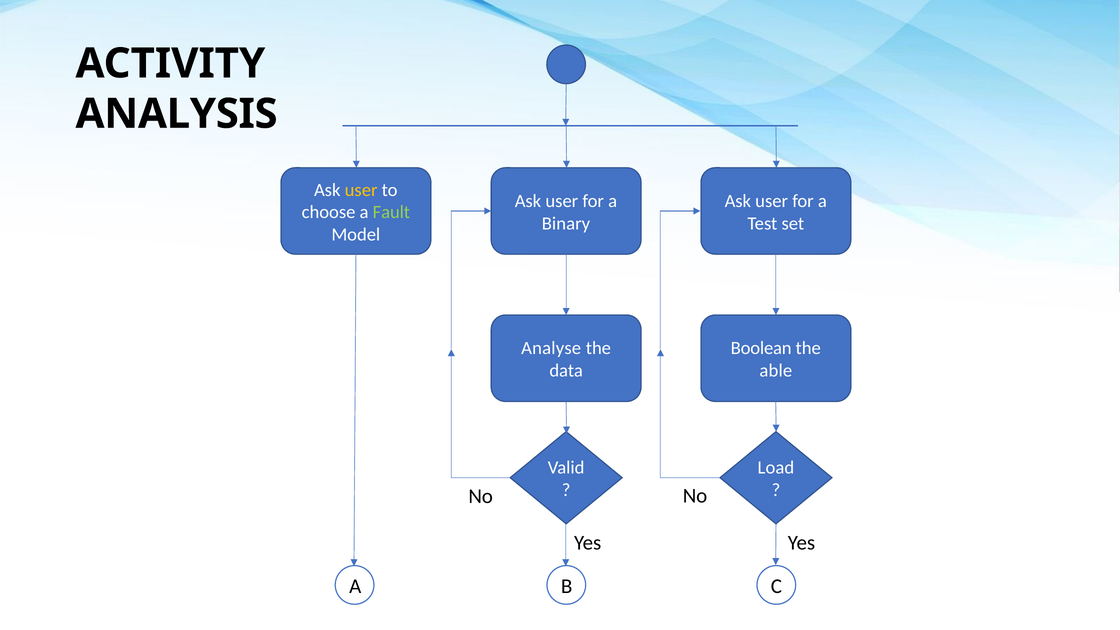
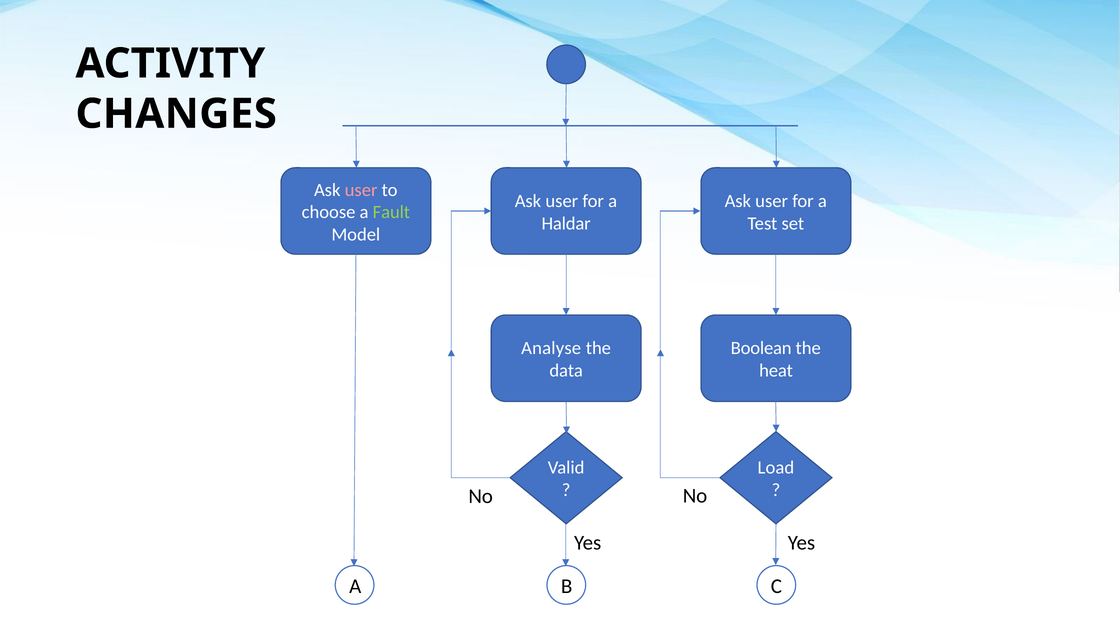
ANALYSIS: ANALYSIS -> CHANGES (176, 114)
user colour: yellow -> pink (361, 190)
Binary: Binary -> Haldar (566, 223)
able: able -> heat (776, 371)
